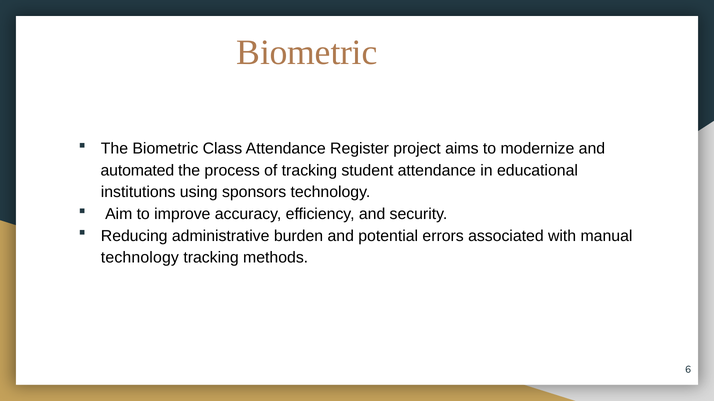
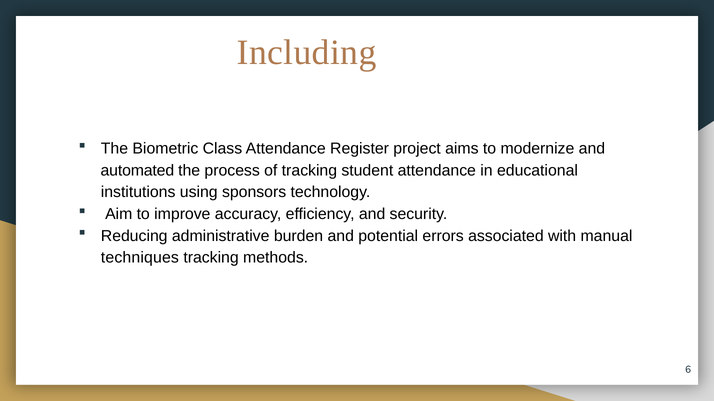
Biometric: Biometric -> Including (307, 53)
technology: technology -> techniques (140, 258)
